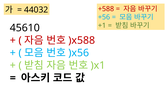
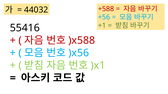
45610: 45610 -> 55416 (25, 28)
